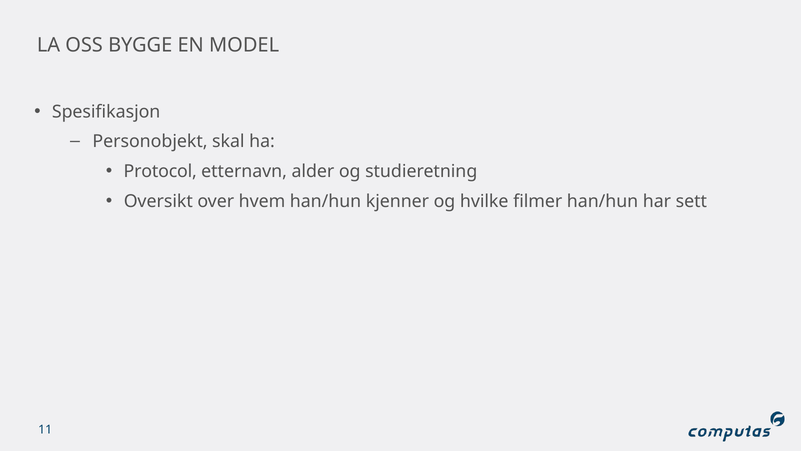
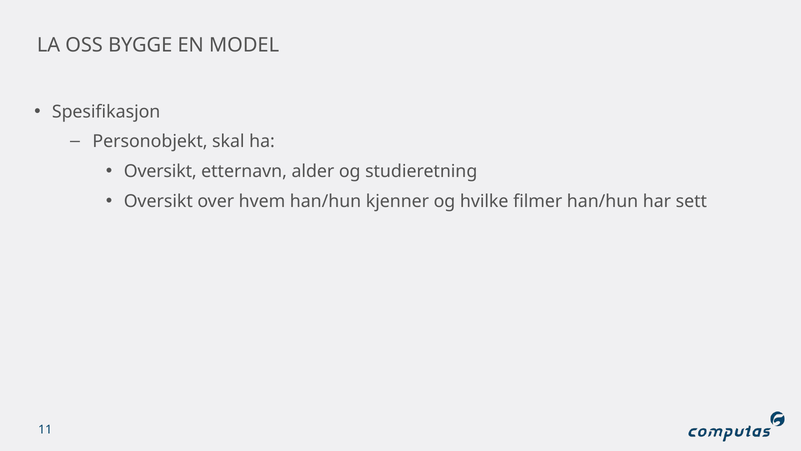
Protocol: Protocol -> Oversikt (160, 171)
